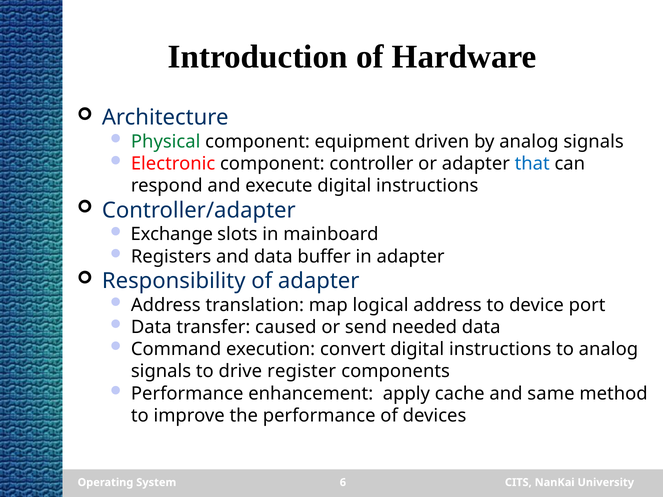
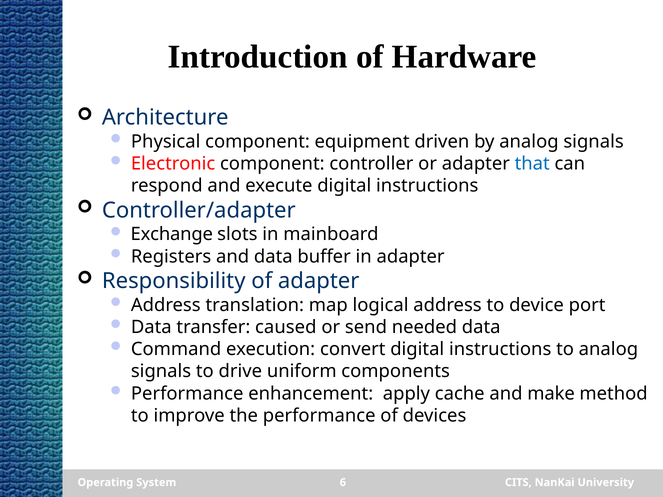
Physical colour: green -> black (166, 142)
register: register -> uniform (302, 372)
same: same -> make (551, 394)
